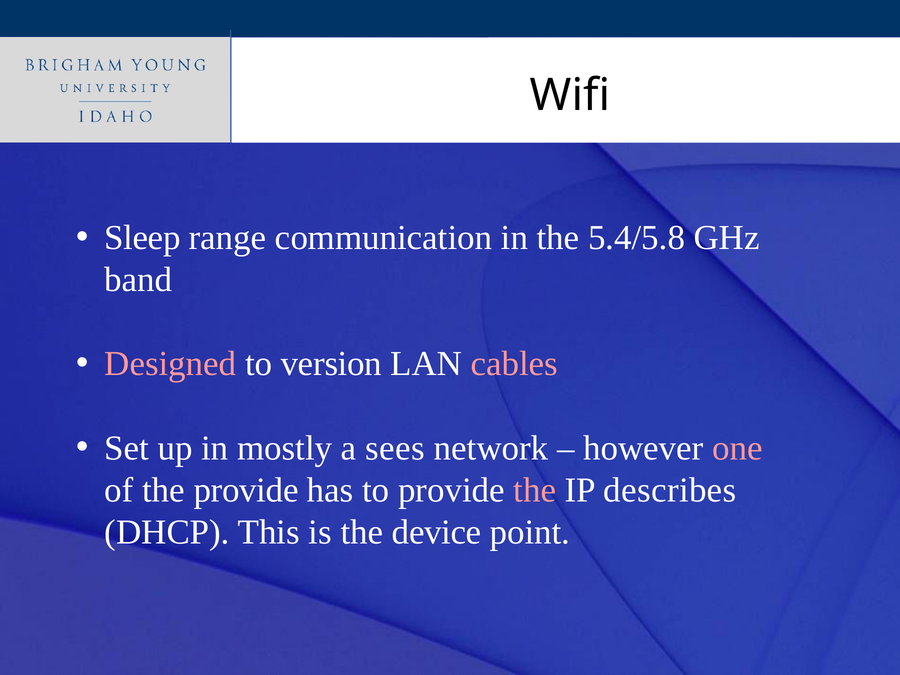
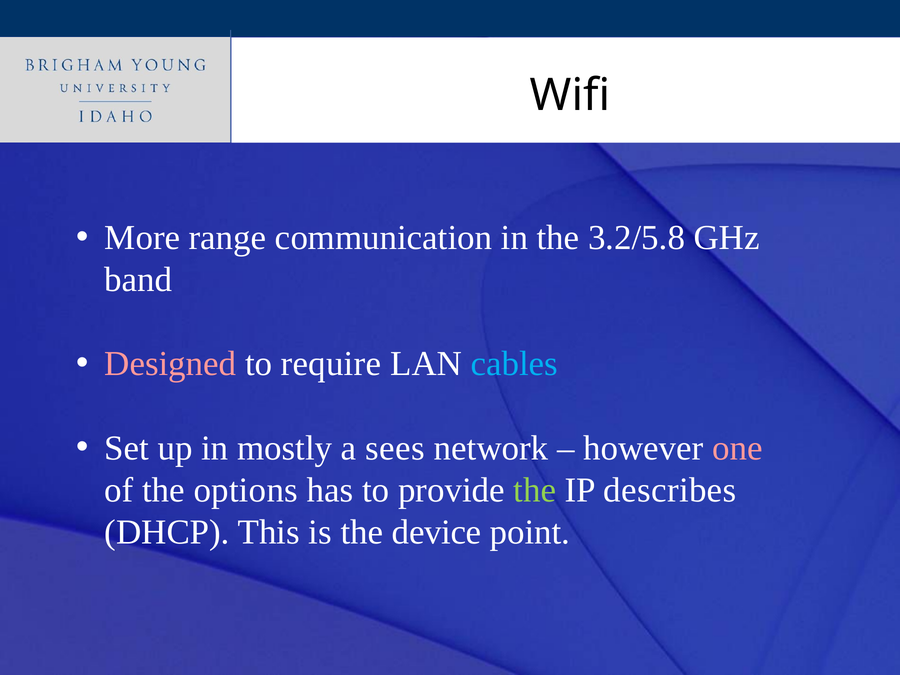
Sleep: Sleep -> More (142, 238)
5.4/5.8: 5.4/5.8 -> 3.2/5.8 (637, 238)
version: version -> require (331, 364)
cables colour: pink -> light blue (514, 364)
the provide: provide -> options (246, 490)
the colour: pink -> light green (535, 490)
